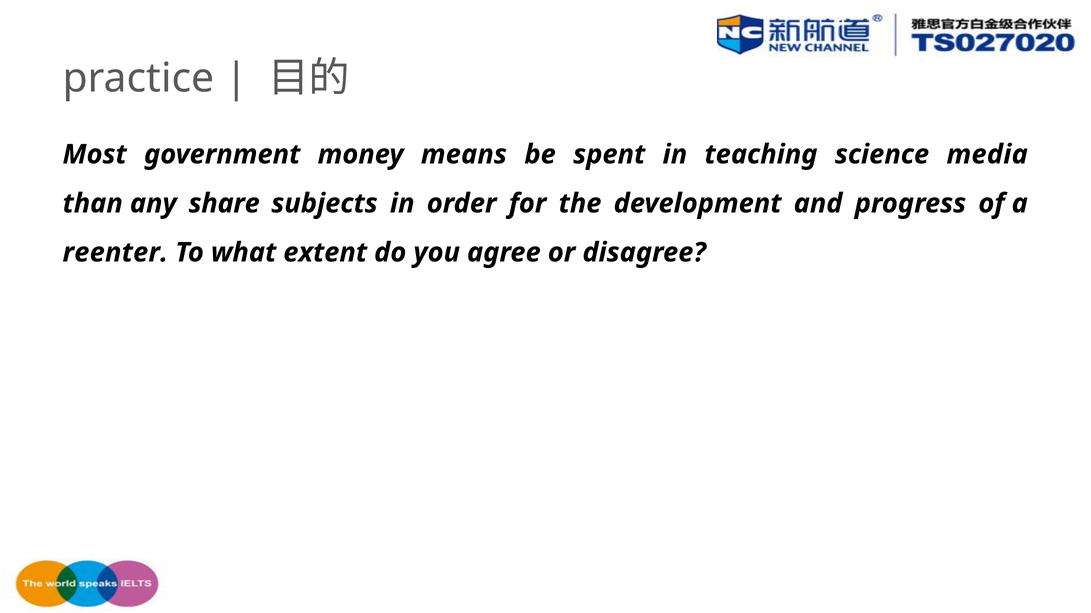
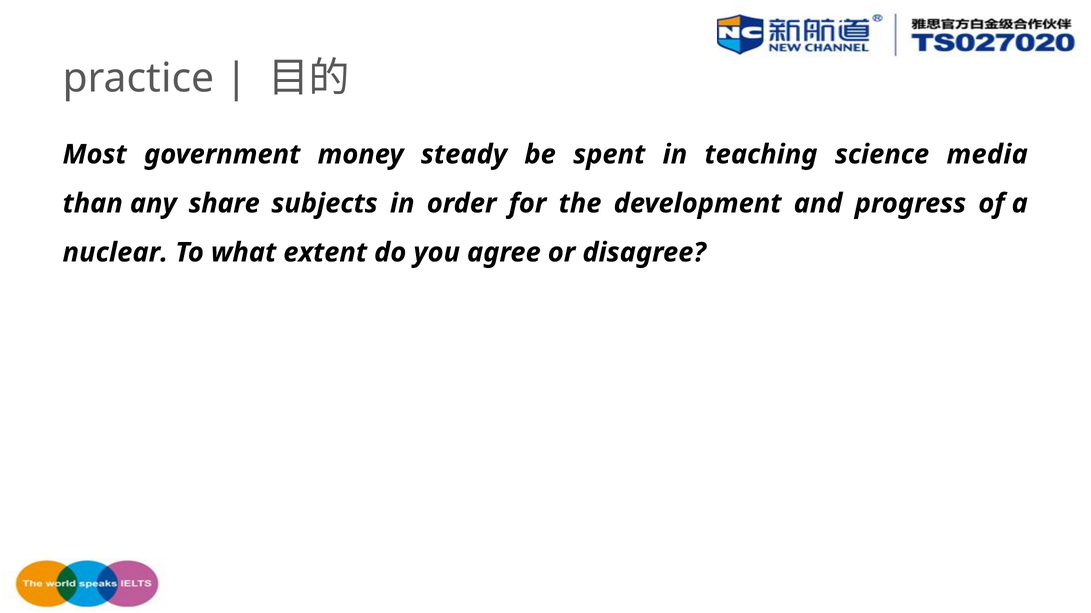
means: means -> steady (464, 155)
reenter: reenter -> nuclear (115, 253)
